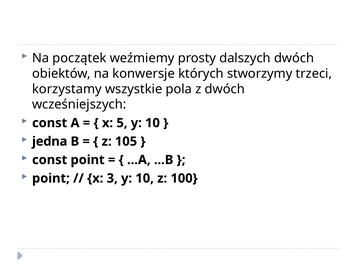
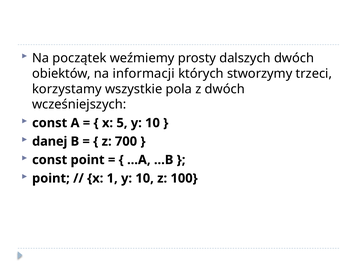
konwersje: konwersje -> informacji (144, 73)
jedna: jedna -> danej (50, 141)
105: 105 -> 700 (126, 141)
3: 3 -> 1 (112, 178)
